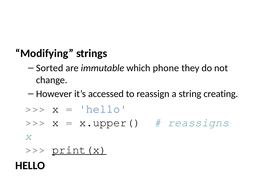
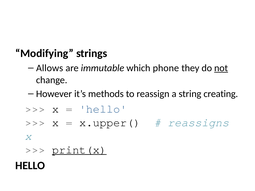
Sorted: Sorted -> Allows (50, 68)
not underline: none -> present (221, 68)
accessed: accessed -> methods (106, 94)
